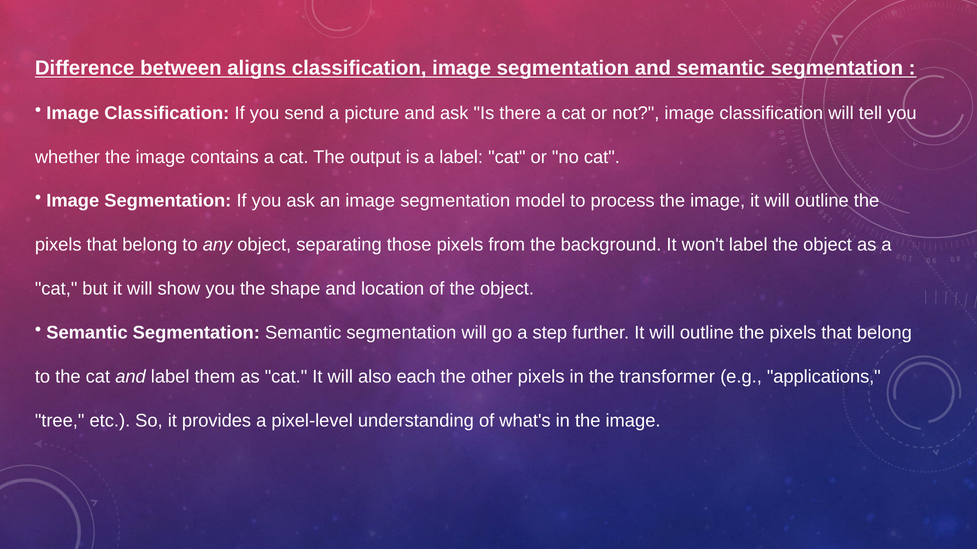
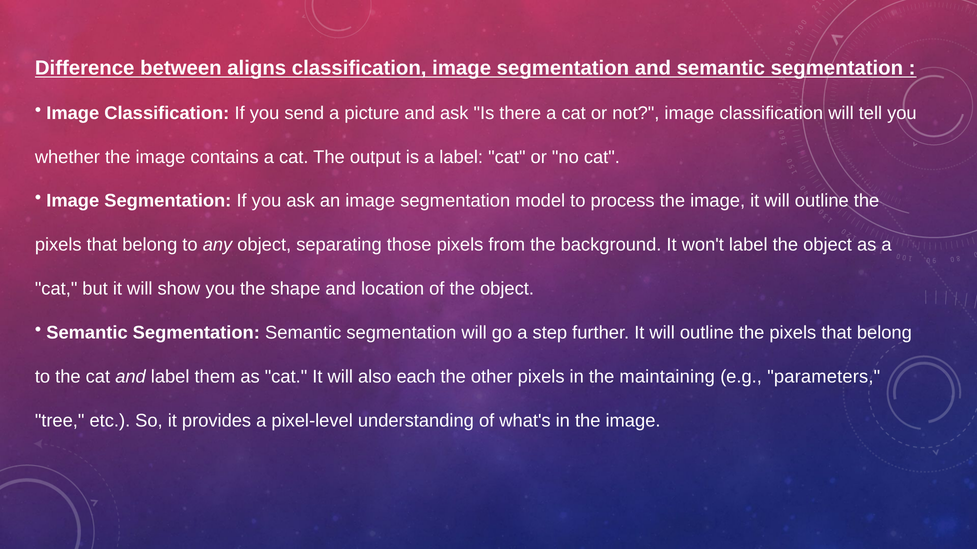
transformer: transformer -> maintaining (667, 377)
applications: applications -> parameters (824, 377)
